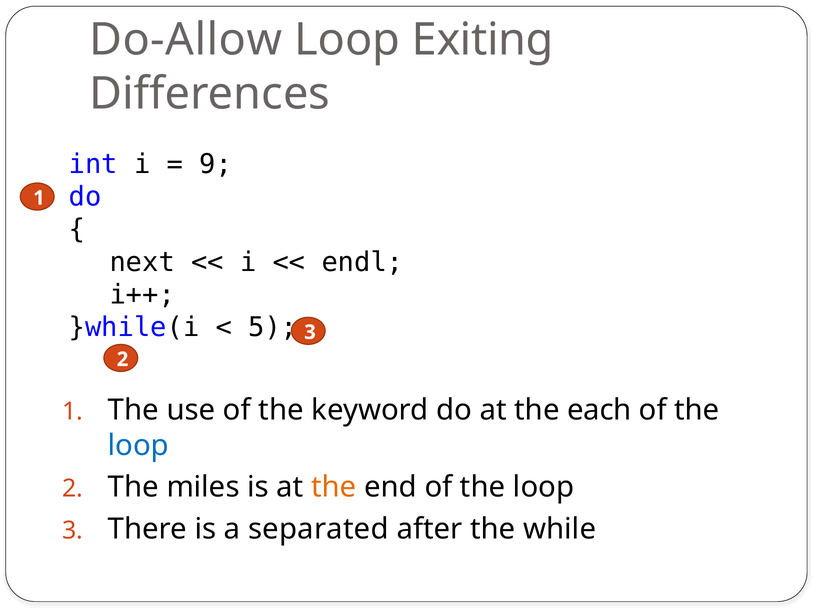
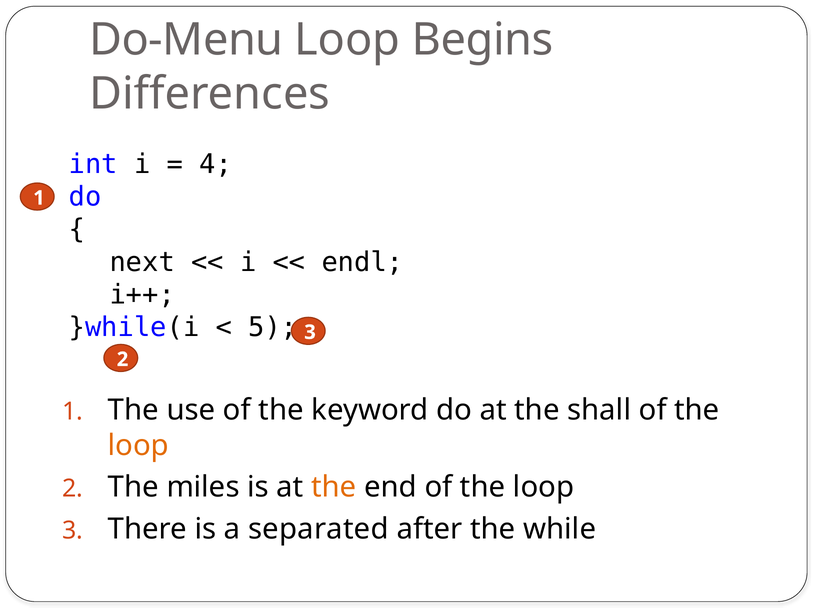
Do-Allow: Do-Allow -> Do-Menu (186, 40)
Exiting: Exiting -> Begins (483, 40)
9: 9 -> 4 (216, 164)
each: each -> shall (599, 410)
loop colour: blue -> orange (138, 445)
